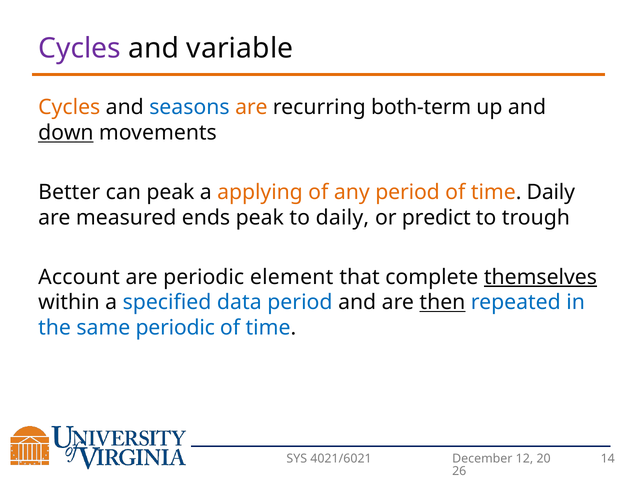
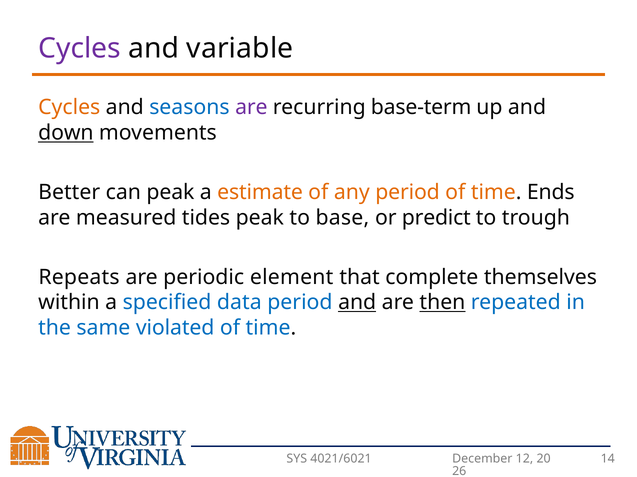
are colour: orange -> purple (251, 108)
both-term: both-term -> base-term (421, 108)
applying: applying -> estimate (260, 193)
time Daily: Daily -> Ends (551, 193)
ends: ends -> tides (206, 218)
to daily: daily -> base (342, 218)
Account: Account -> Repeats (79, 277)
themselves underline: present -> none (540, 277)
and underline: none -> present (357, 303)
same periodic: periodic -> violated (175, 328)
